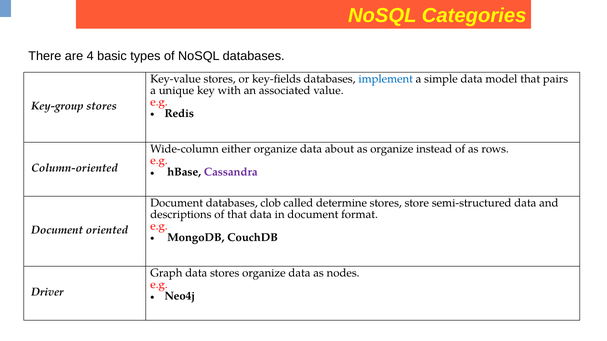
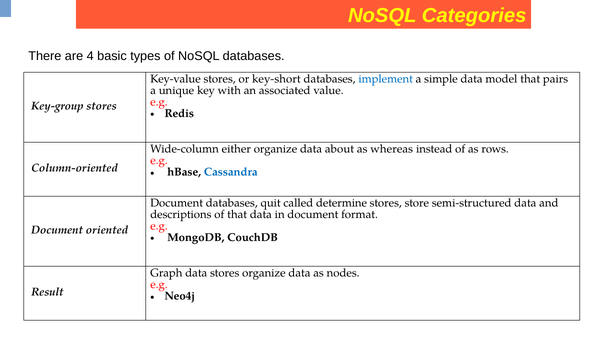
key-fields: key-fields -> key-short (276, 79)
as organize: organize -> whereas (392, 149)
Cassandra colour: purple -> blue (231, 172)
clob: clob -> quit (271, 203)
Driver: Driver -> Result (47, 292)
